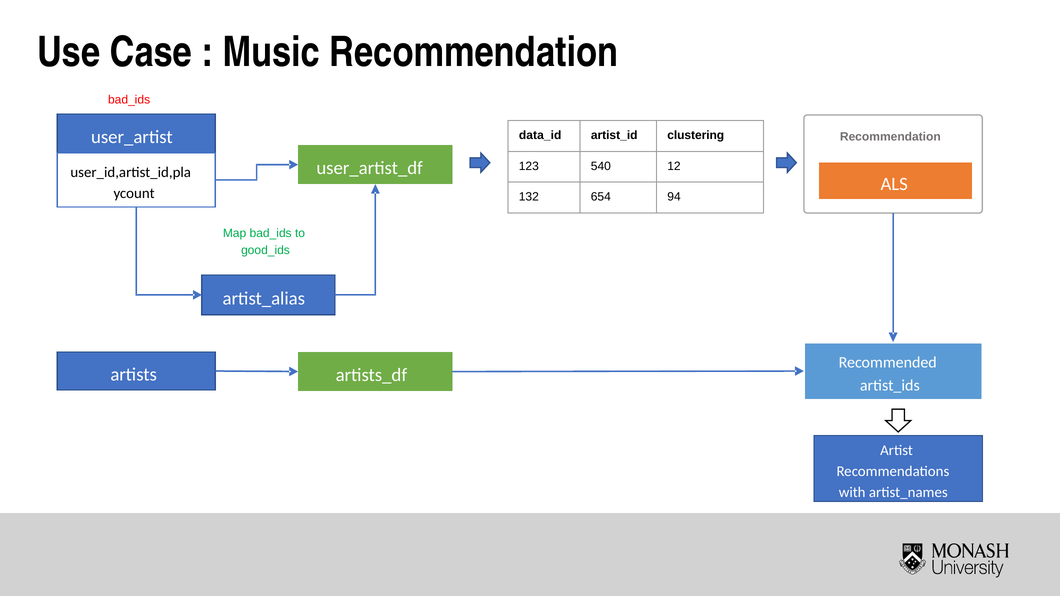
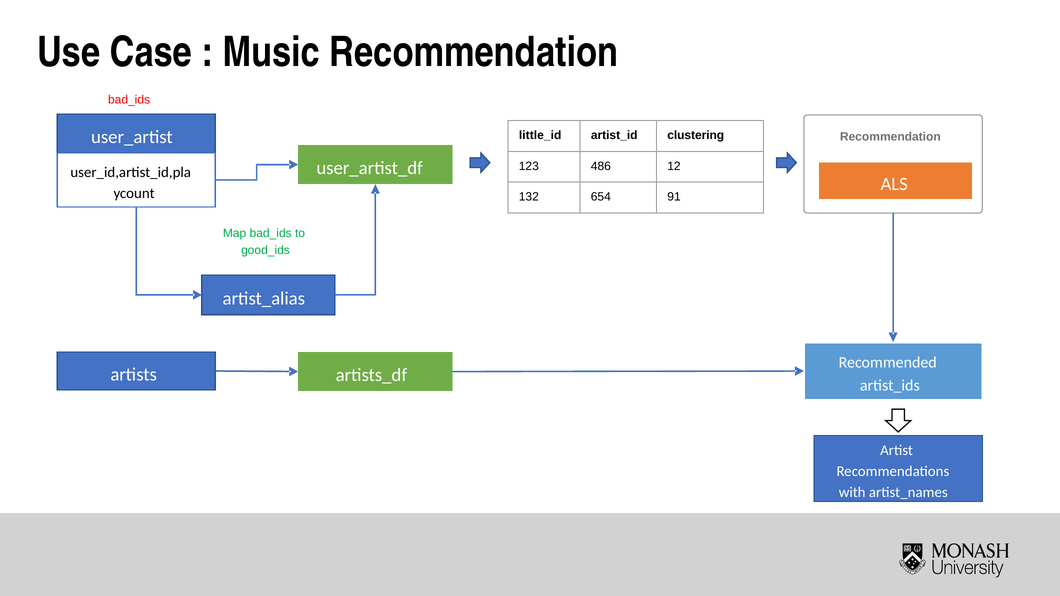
data_id: data_id -> little_id (540, 135)
540: 540 -> 486 (601, 166)
94: 94 -> 91 (674, 197)
